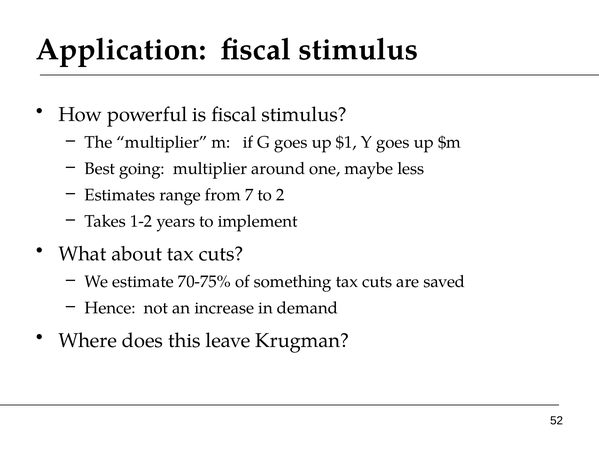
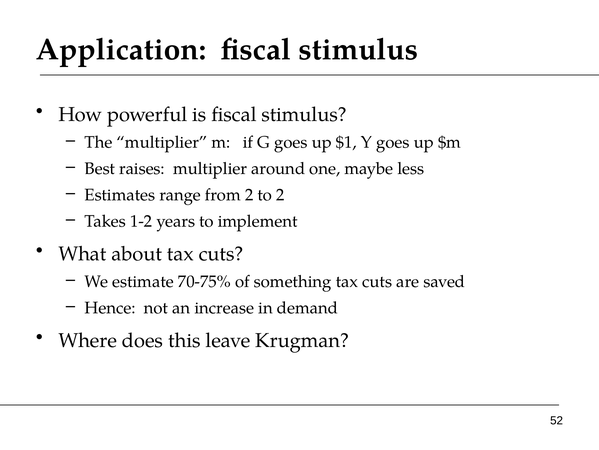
going: going -> raises (142, 168)
from 7: 7 -> 2 (249, 195)
